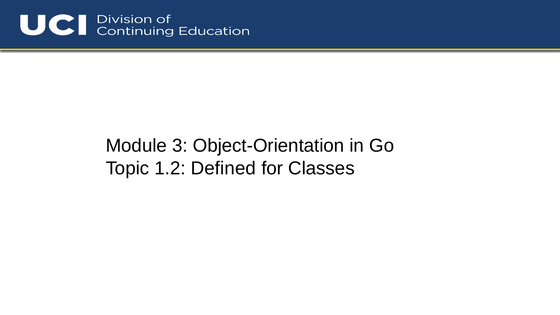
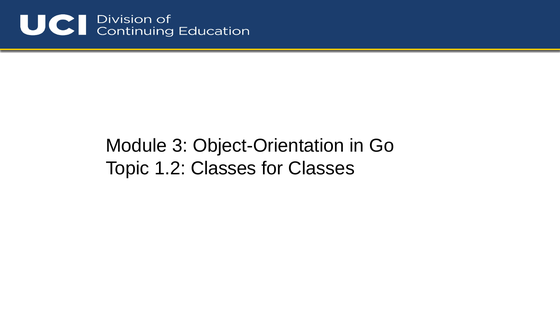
1.2 Defined: Defined -> Classes (224, 168)
